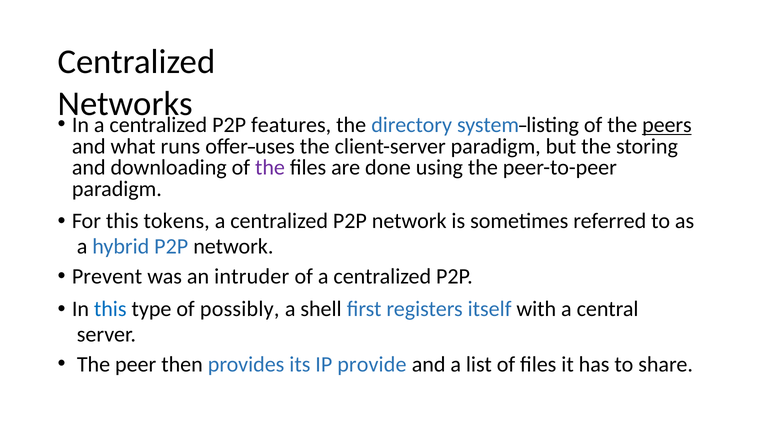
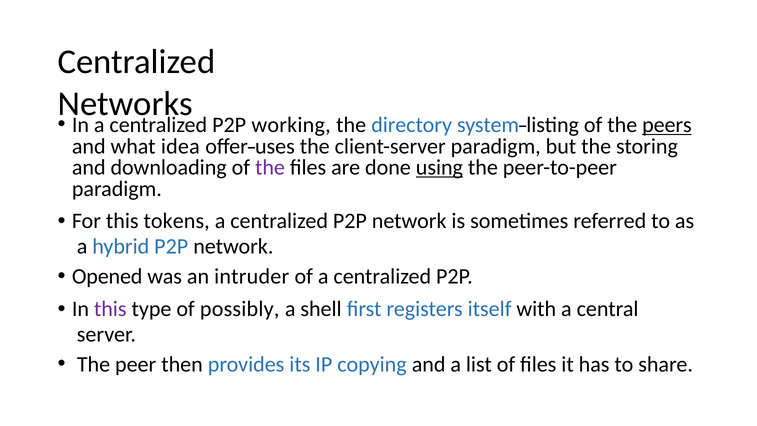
features: features -> working (291, 125)
runs: runs -> idea (180, 146)
using underline: none -> present (439, 167)
Prevent: Prevent -> Opened (107, 276)
this colour: blue -> purple (110, 309)
provide: provide -> copying (372, 364)
